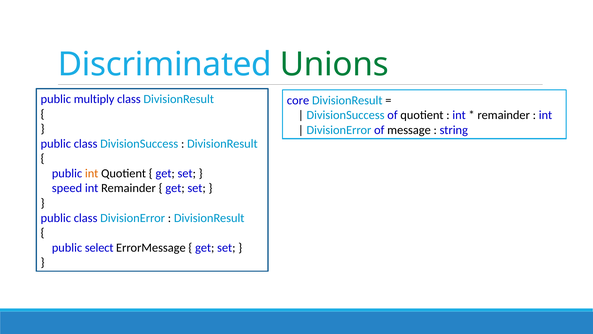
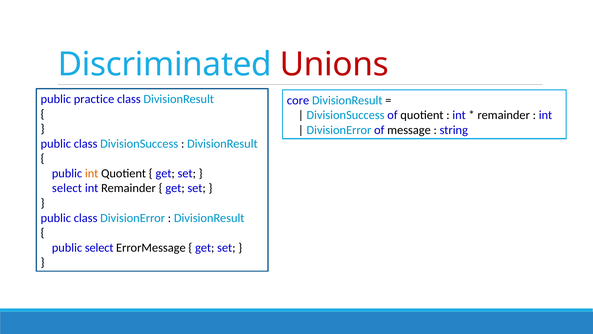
Unions colour: green -> red (334, 64)
multiply: multiply -> practice (94, 99)
speed: speed -> select (67, 188)
